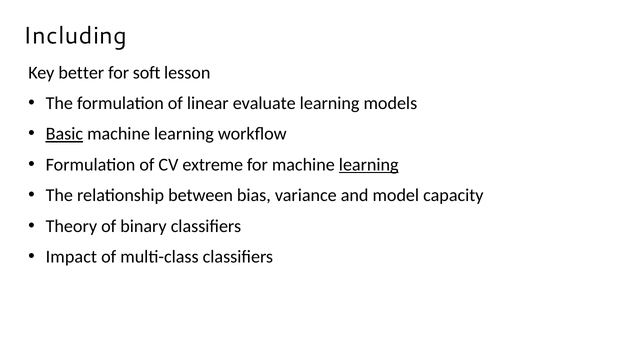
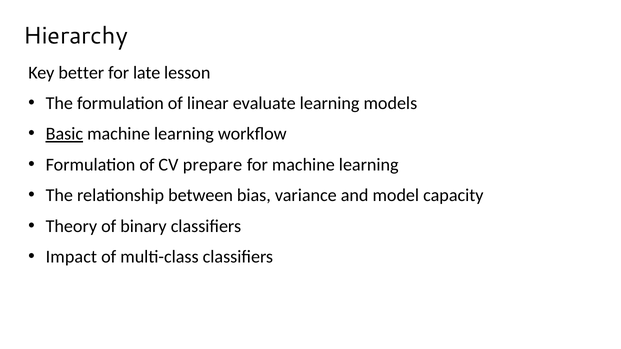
Including: Including -> Hierarchy (76, 36)
soft: soft -> late (147, 73)
extreme: extreme -> prepare (213, 165)
learning underline: present -> none (369, 165)
